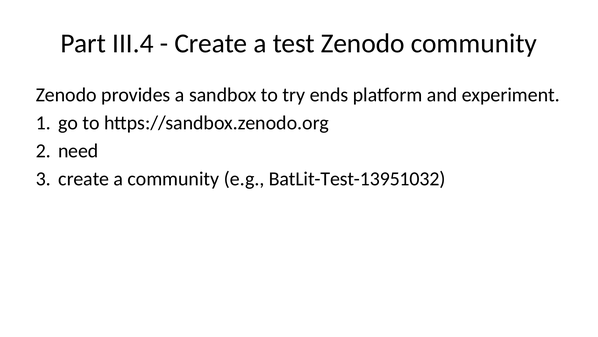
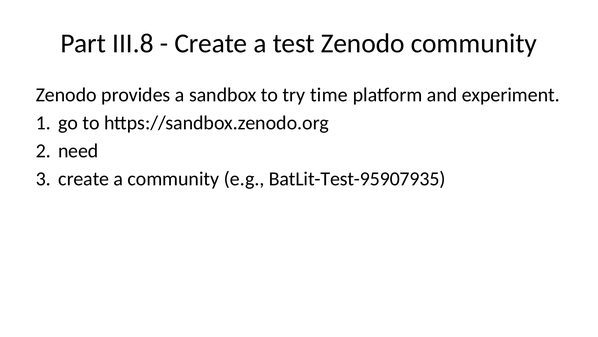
III.4: III.4 -> III.8 (133, 43)
ends: ends -> time (329, 95)
BatLit-Test-13951032: BatLit-Test-13951032 -> BatLit-Test-95907935 (357, 179)
